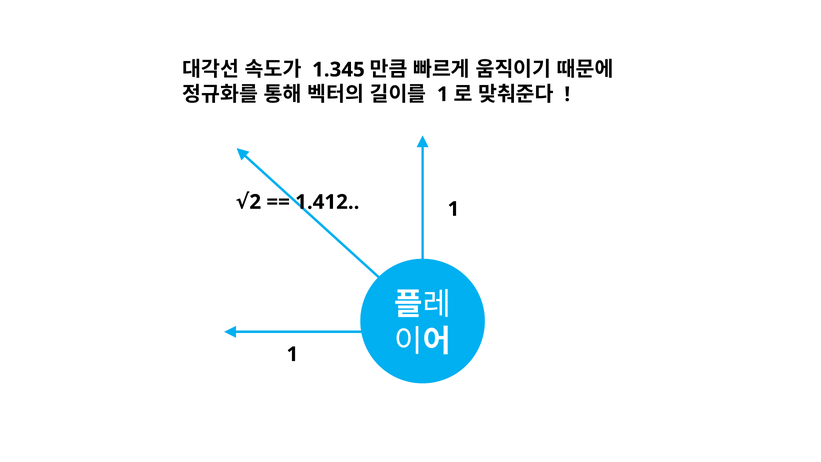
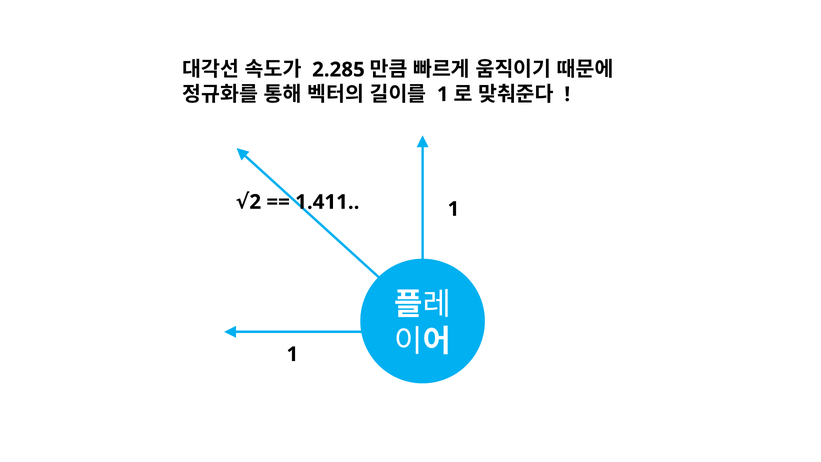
1.345: 1.345 -> 2.285 (338, 70)
1.412: 1.412 -> 1.411 (327, 202)
